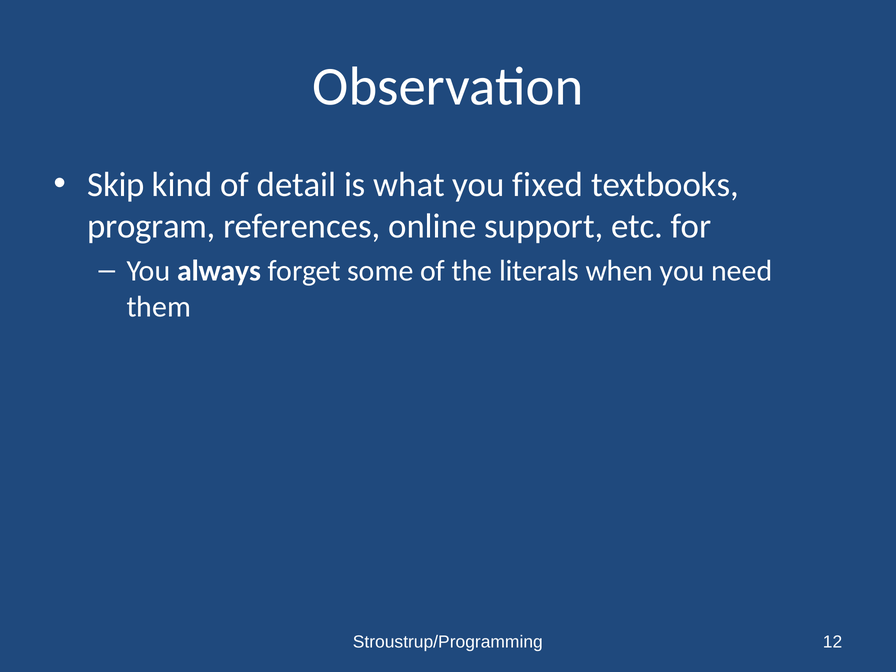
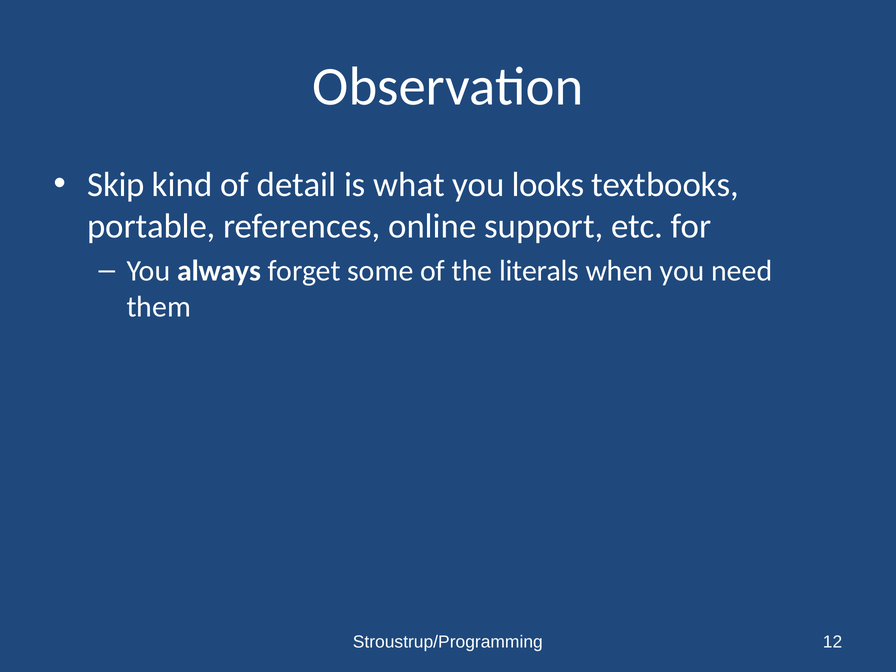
fixed: fixed -> looks (548, 185)
program: program -> portable (151, 226)
